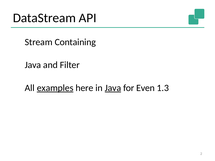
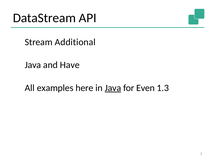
Containing: Containing -> Additional (75, 42)
Filter: Filter -> Have (70, 65)
examples underline: present -> none (55, 88)
